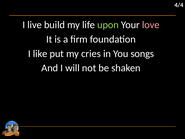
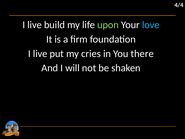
love colour: pink -> light blue (151, 25)
like: like -> live (40, 54)
songs: songs -> there (142, 54)
